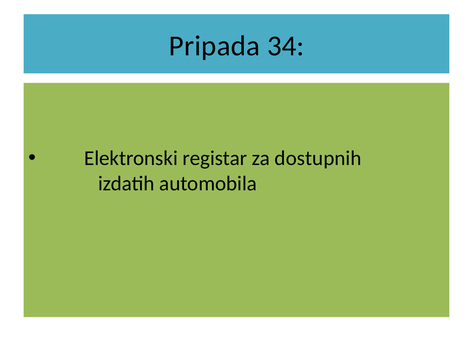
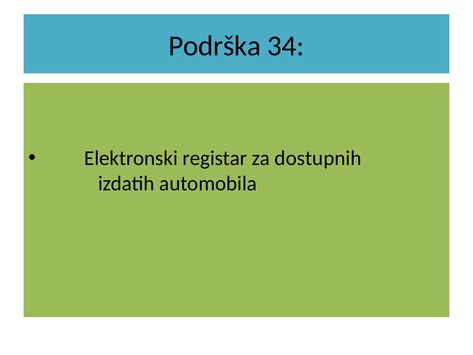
Pripada: Pripada -> Podrška (215, 46)
